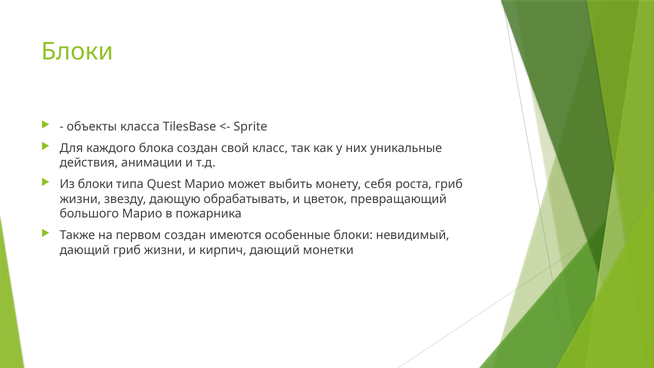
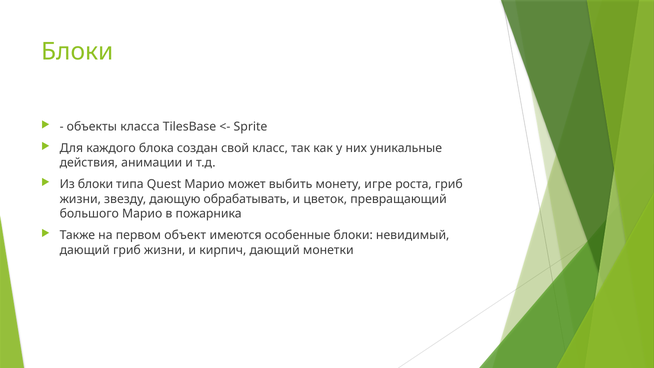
себя: себя -> игре (378, 184)
первом создан: создан -> объект (185, 235)
